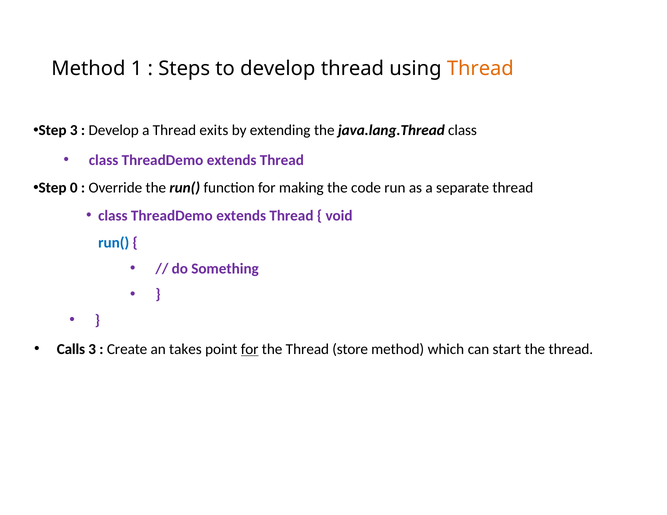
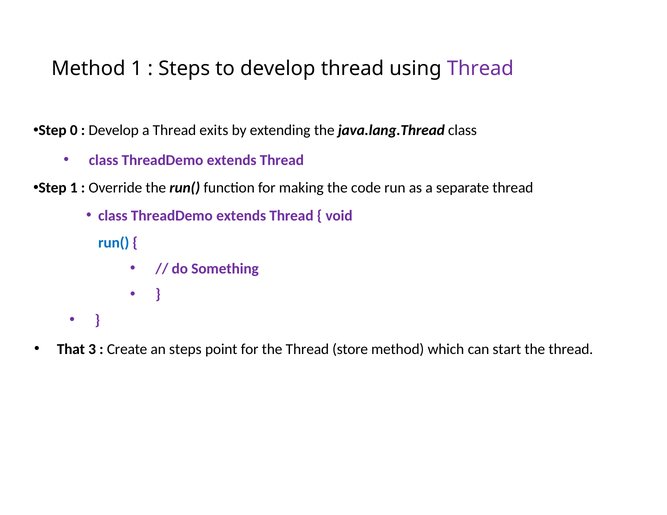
Thread colour: orange -> purple (480, 69)
Step 3: 3 -> 0 (74, 130)
Step 0: 0 -> 1 (74, 188)
Calls: Calls -> That (71, 350)
an takes: takes -> steps (185, 350)
for underline: present -> none (250, 350)
